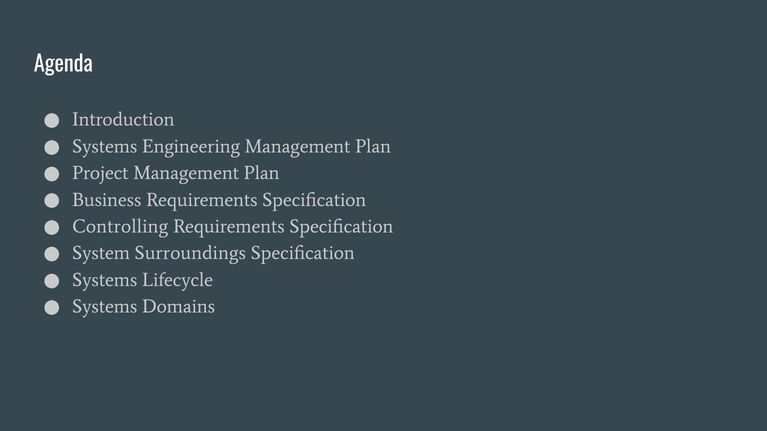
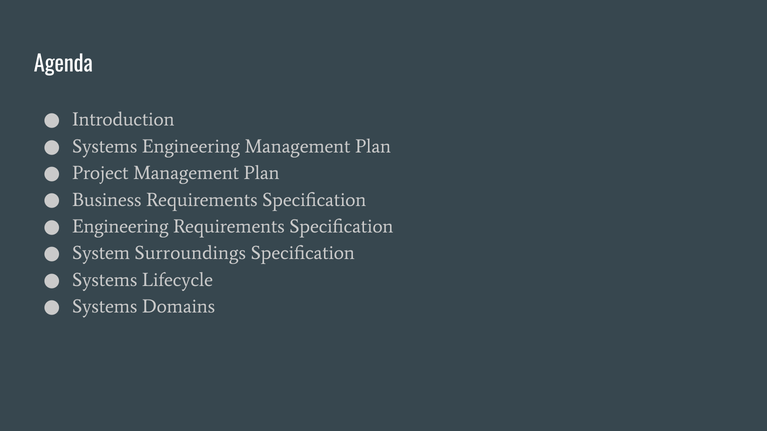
Controlling: Controlling -> Engineering (120, 227)
